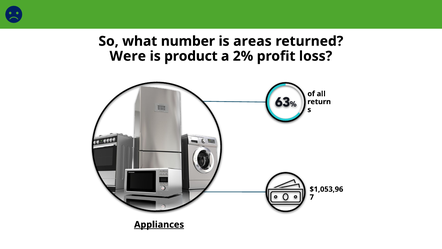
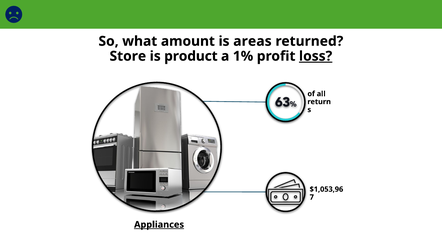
number: number -> amount (188, 41)
Were: Were -> Store (128, 56)
2%: 2% -> 1% (243, 56)
loss underline: none -> present (316, 56)
